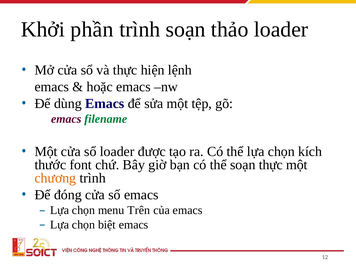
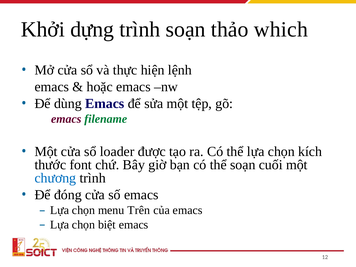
phần: phần -> dựng (92, 29)
thảo loader: loader -> which (281, 29)
soạn thực: thực -> cuối (271, 165)
chương colour: orange -> blue (55, 178)
